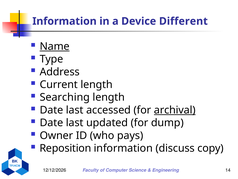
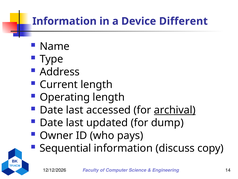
Name underline: present -> none (55, 46)
Searching: Searching -> Operating (65, 97)
Reposition: Reposition -> Sequential (65, 148)
